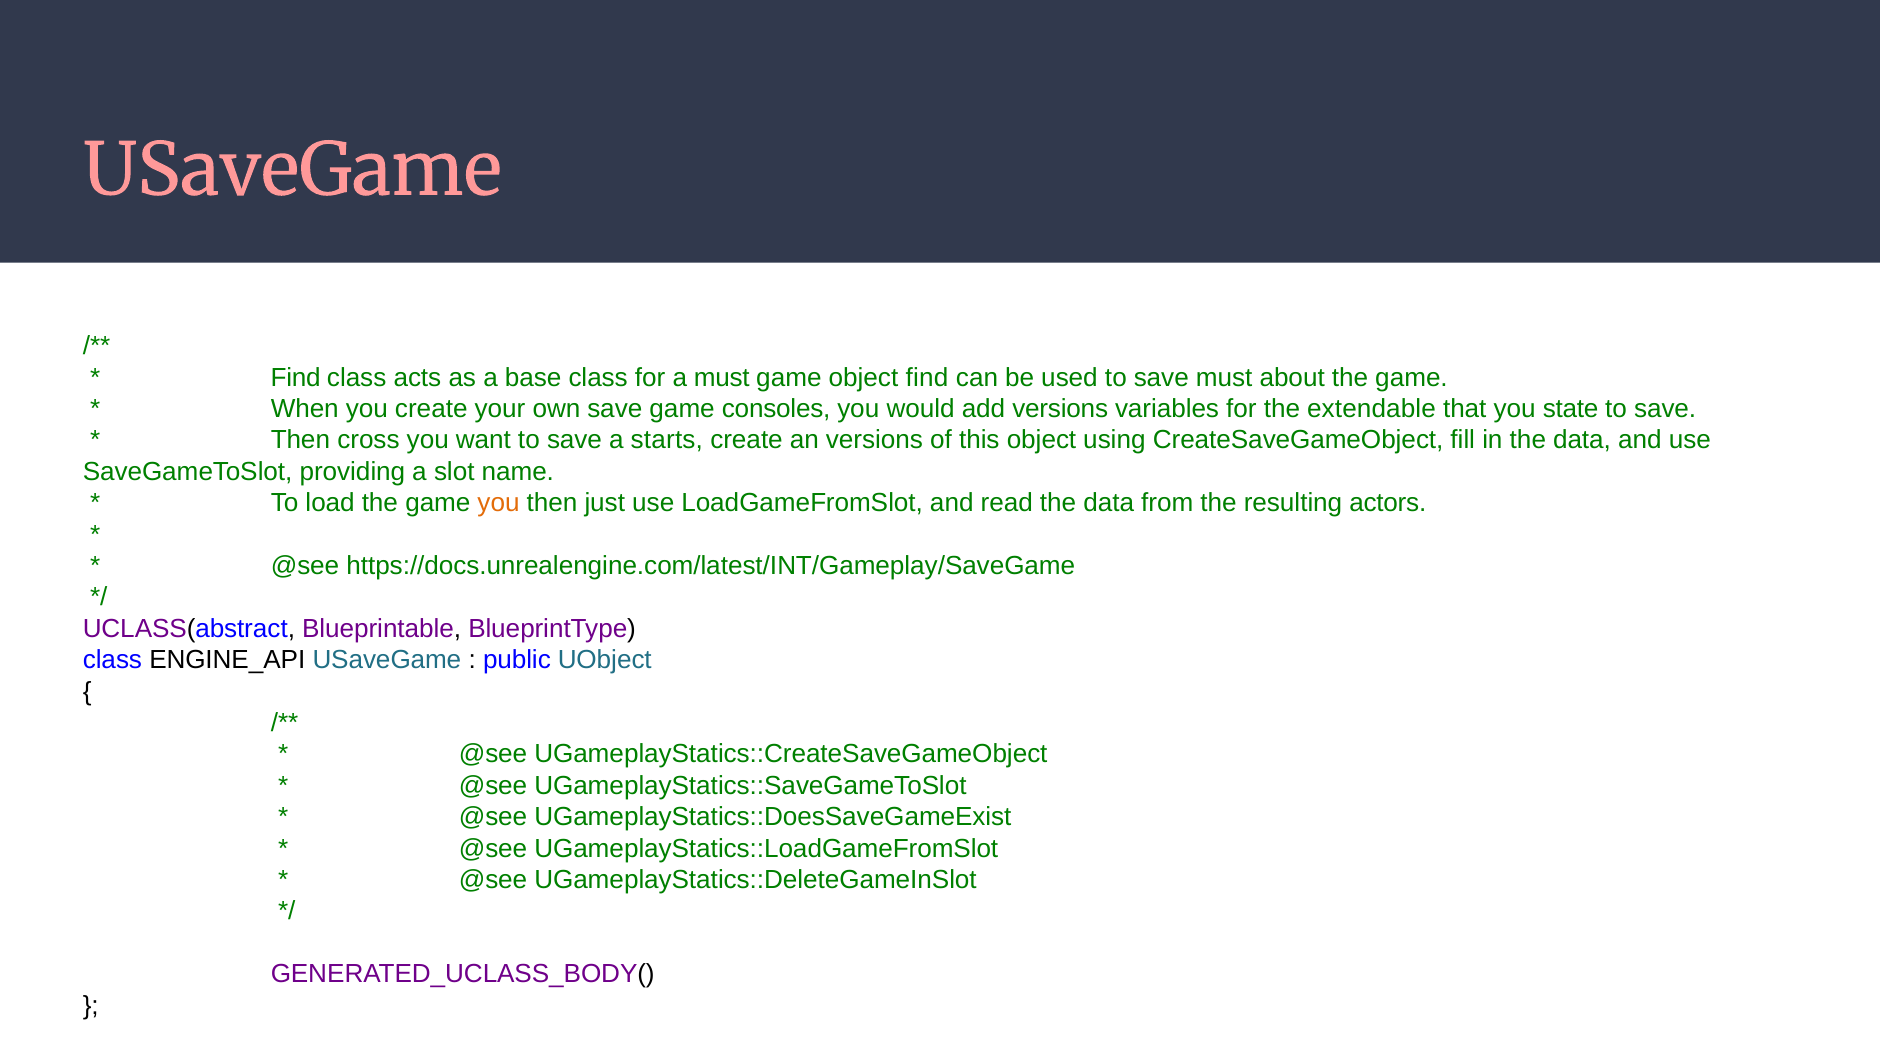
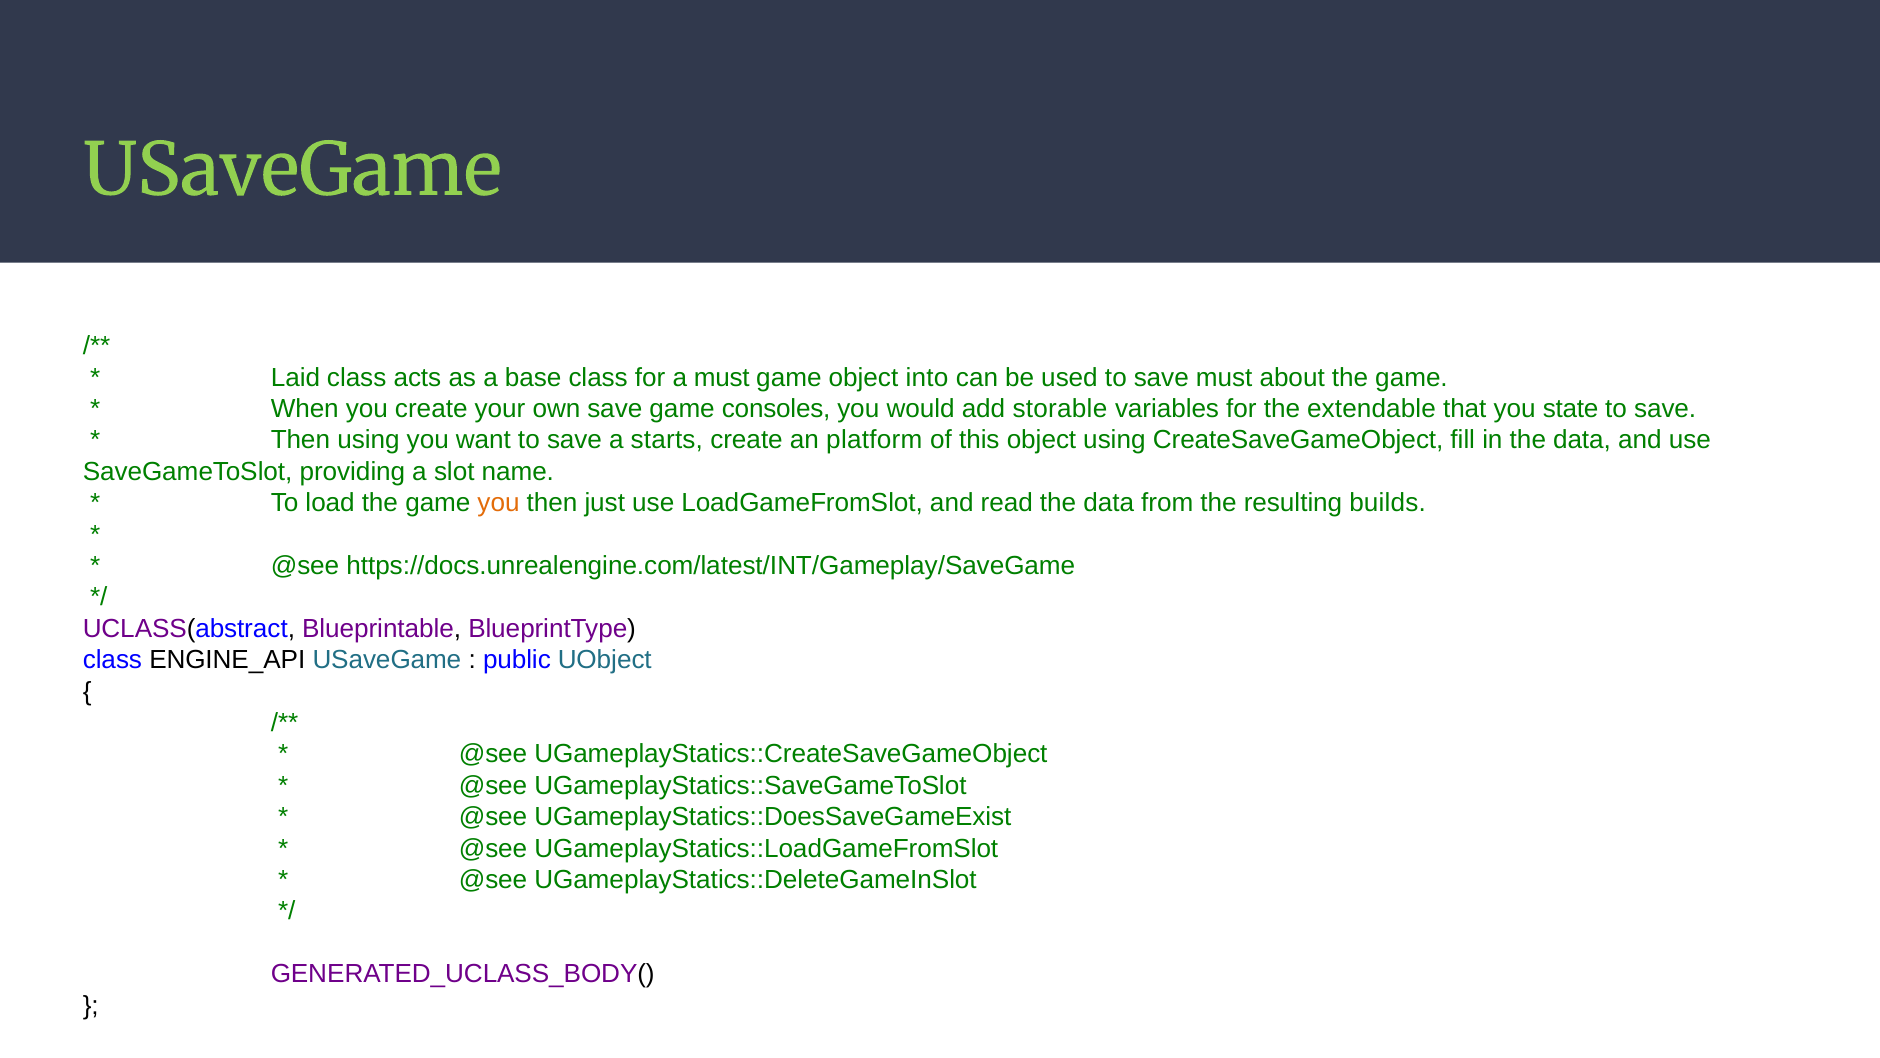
USaveGame colour: pink -> light green (292, 171)
Find: Find -> Laid (295, 377)
object find: find -> into (927, 377)
add versions: versions -> storable (1060, 409)
Then cross: cross -> using (368, 440)
an versions: versions -> platform (874, 440)
actors: actors -> builds (1388, 503)
